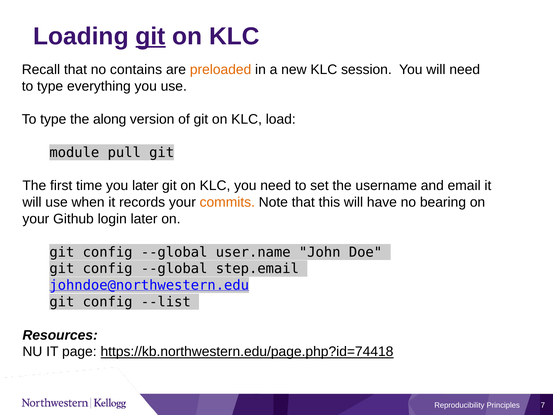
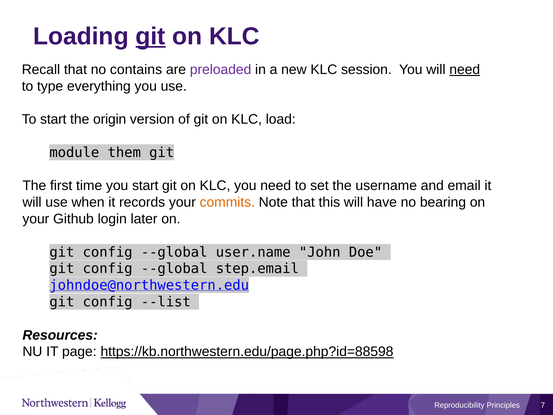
preloaded colour: orange -> purple (221, 70)
need underline: none -> present (465, 70)
type: type -> start (53, 119)
along: along -> origin (110, 119)
pull: pull -> them (124, 152)
you later: later -> start (145, 186)
https://kb.northwestern.edu/page.php?id=74418: https://kb.northwestern.edu/page.php?id=74418 -> https://kb.northwestern.edu/page.php?id=88598 (247, 352)
